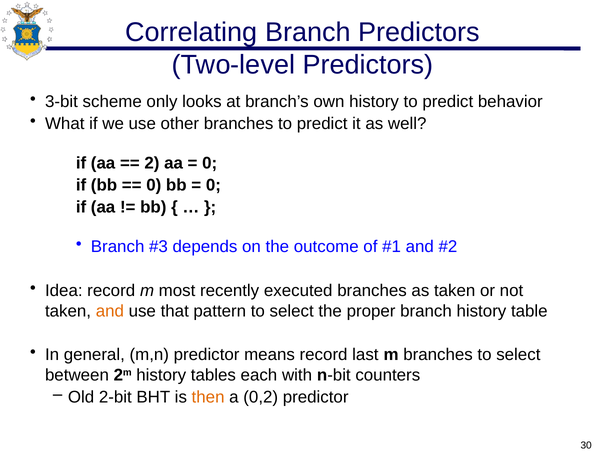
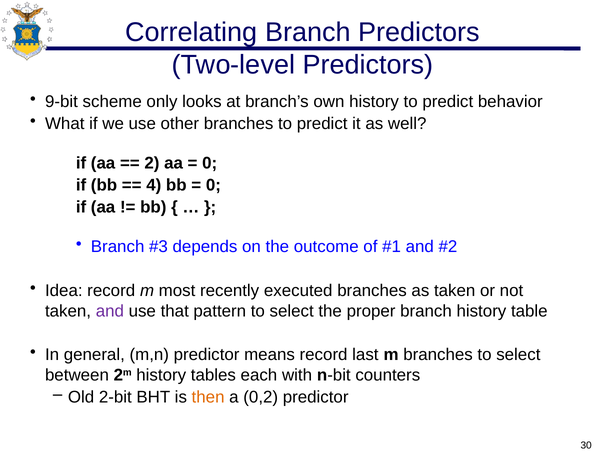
3-bit: 3-bit -> 9-bit (61, 102)
0: 0 -> 4 (154, 185)
and colour: orange -> purple (110, 311)
